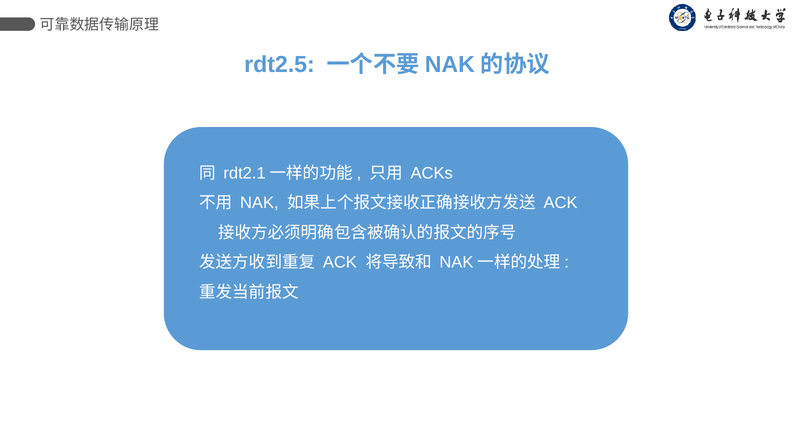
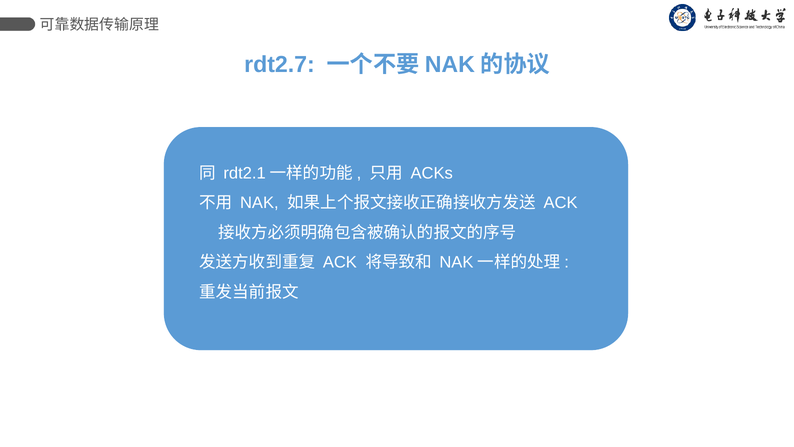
rdt2.5: rdt2.5 -> rdt2.7 (280, 65)
